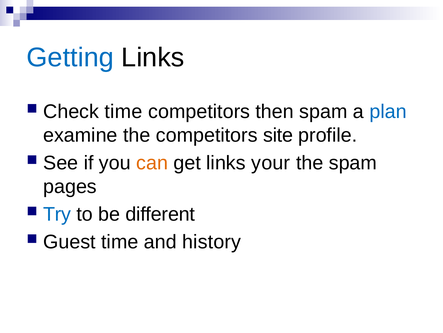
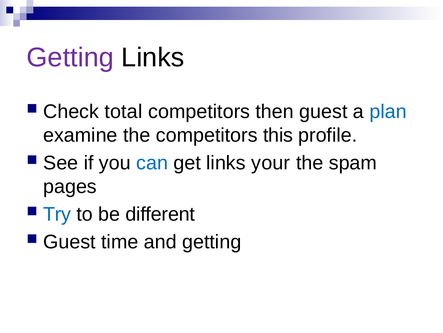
Getting colour: blue -> purple (70, 57)
Check time: time -> total (124, 111)
then spam: spam -> guest (323, 111)
site: site -> this (278, 135)
can colour: orange -> blue (152, 163)
and history: history -> getting (212, 241)
